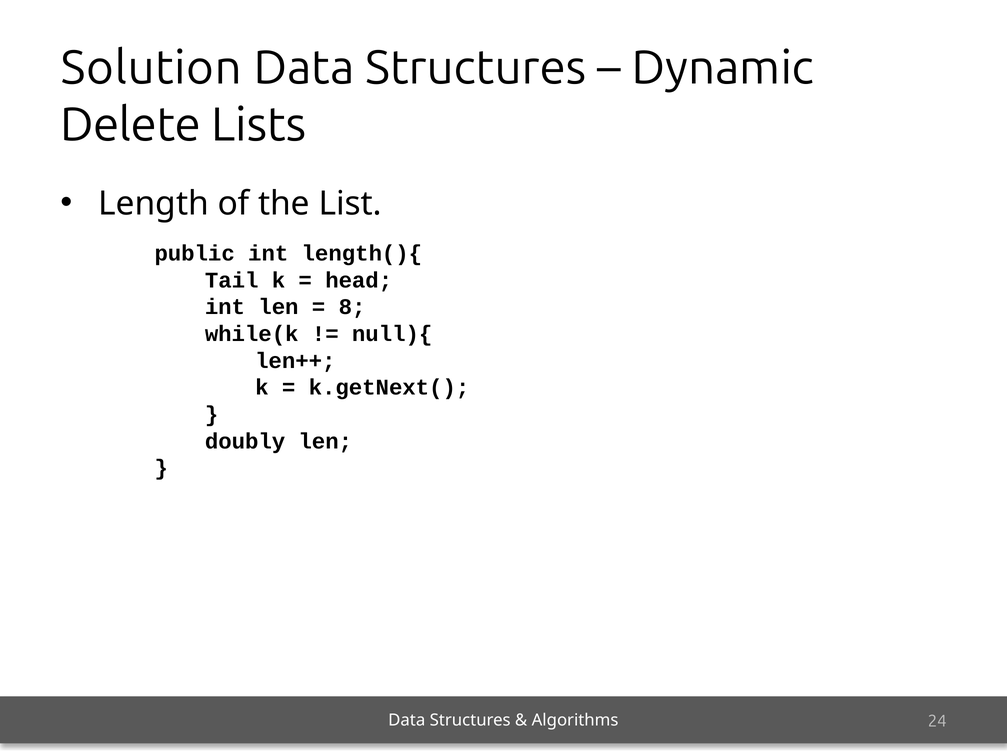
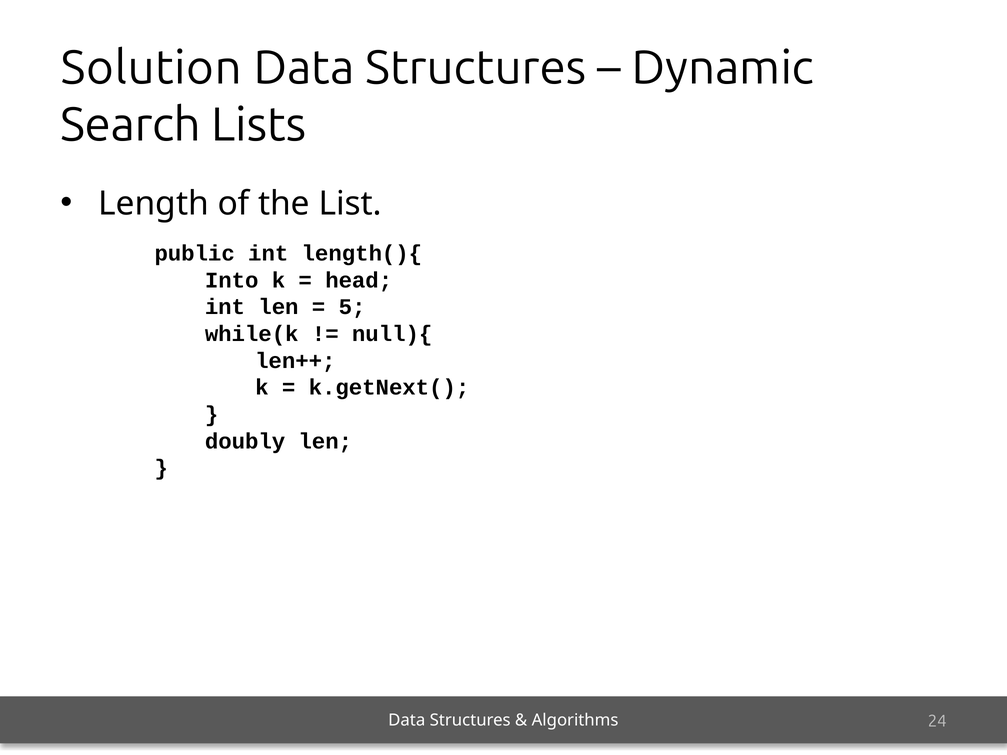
Delete: Delete -> Search (131, 125)
Tail: Tail -> Into (232, 280)
8: 8 -> 5 (352, 307)
